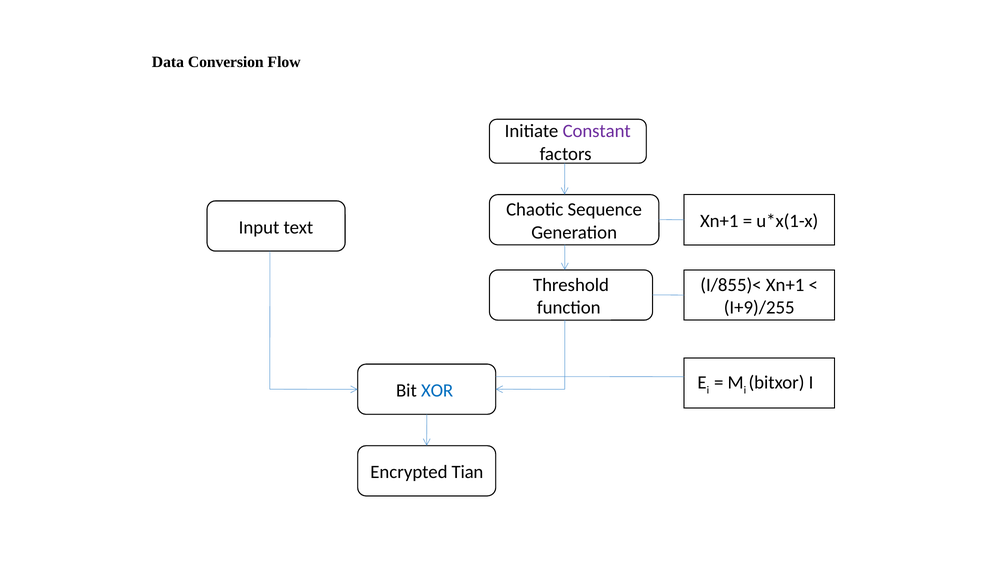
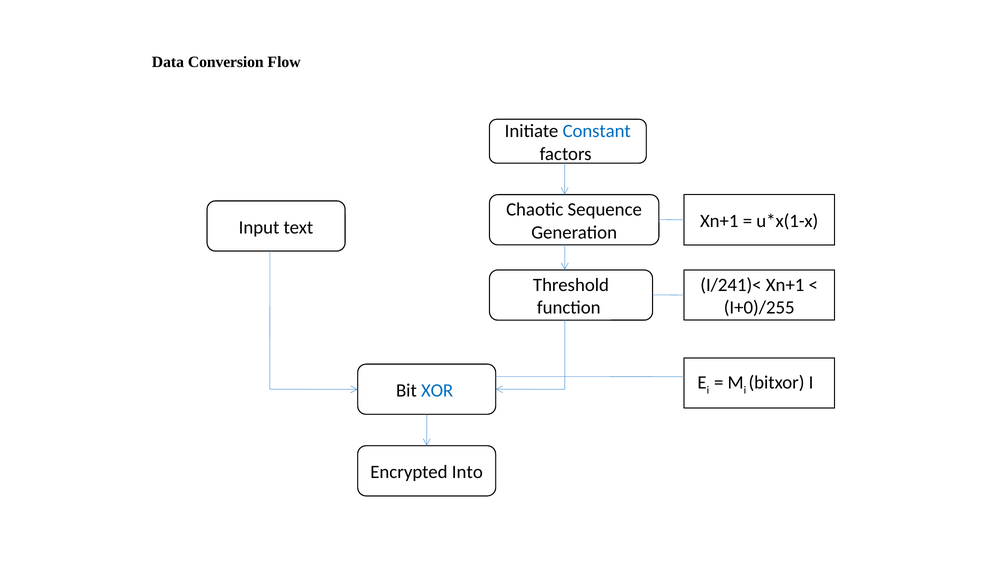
Constant colour: purple -> blue (597, 131)
I/855)<: I/855)< -> I/241)< (731, 285)
I+9)/255: I+9)/255 -> I+0)/255 (759, 308)
Tian: Tian -> Into (467, 472)
